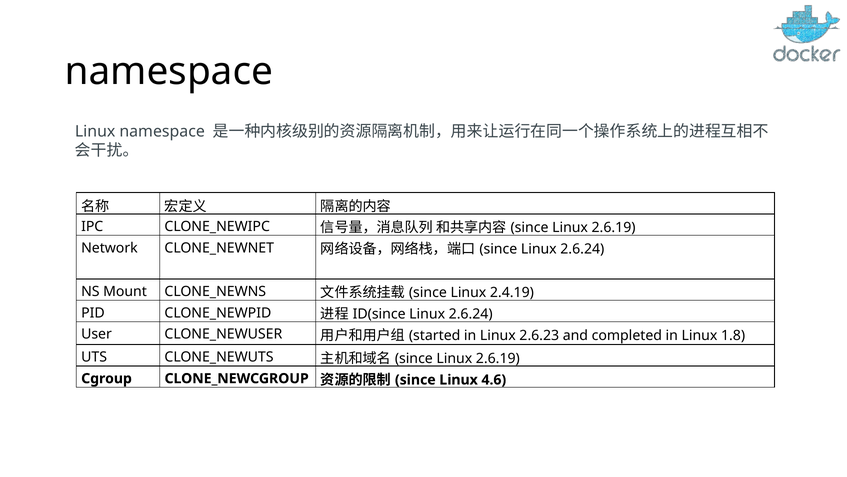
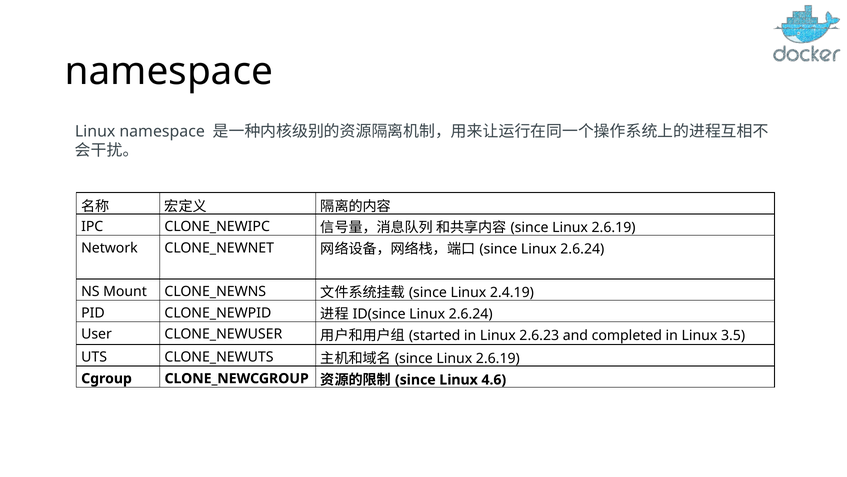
1.8: 1.8 -> 3.5 (733, 335)
